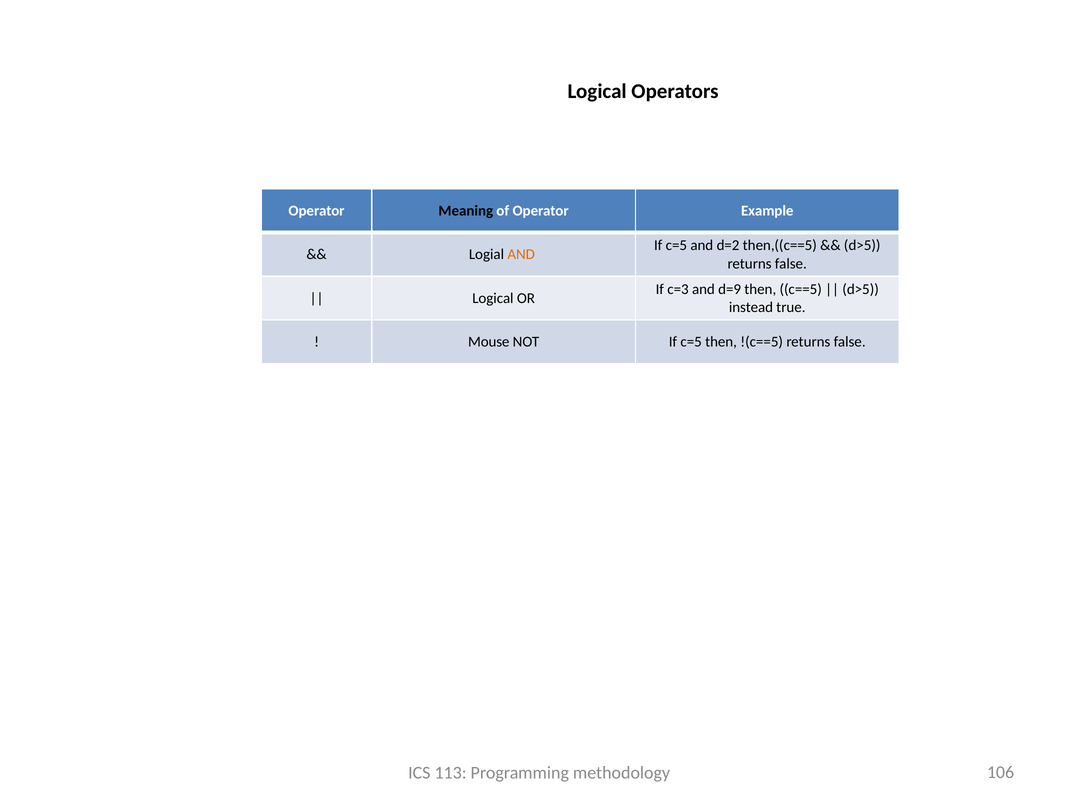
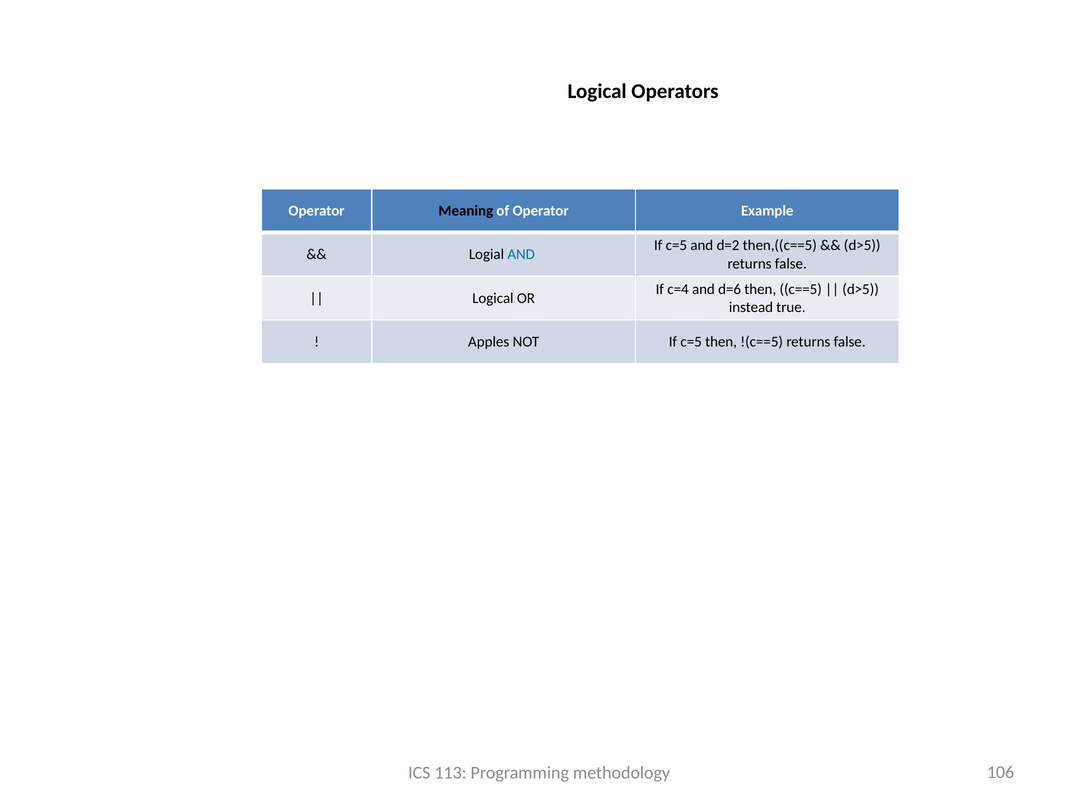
AND colour: orange -> blue (521, 255)
c=3: c=3 -> c=4 (678, 289)
d=9: d=9 -> d=6 (730, 289)
Mouse: Mouse -> Apples (489, 342)
